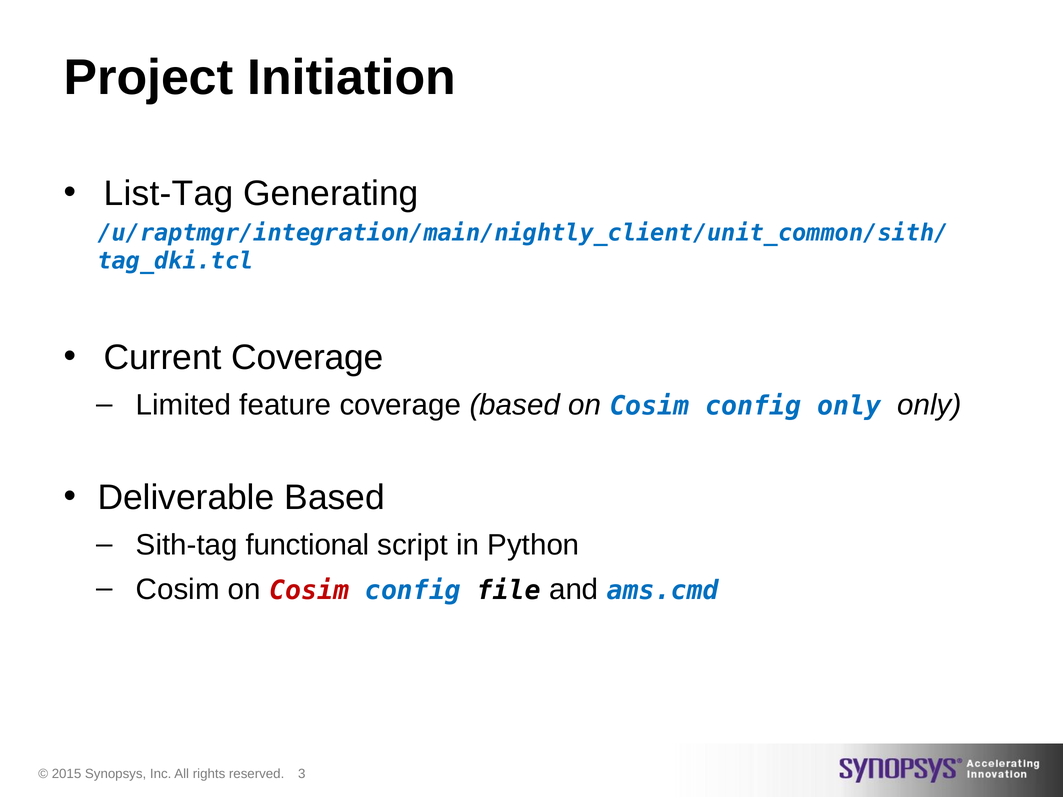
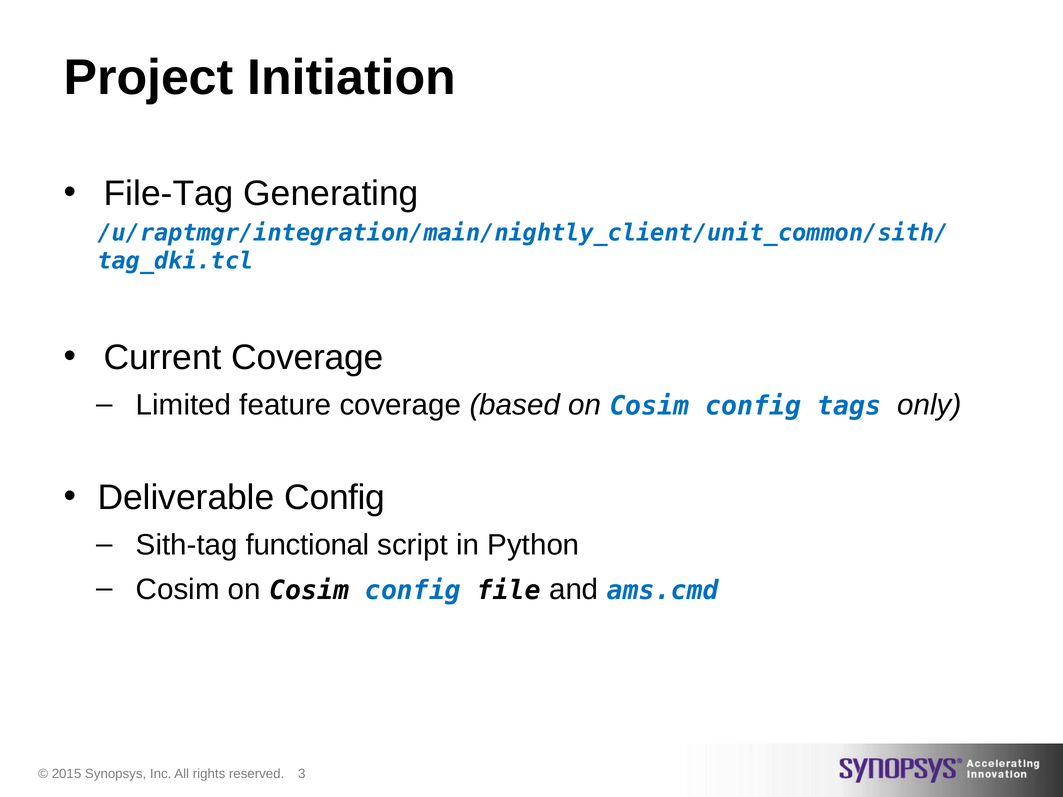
List-Tag: List-Tag -> File-Tag (169, 193)
config only: only -> tags (849, 406)
Deliverable Based: Based -> Config (335, 498)
Cosim colour: red -> black (309, 590)
